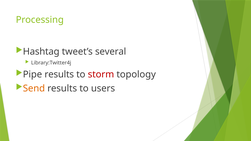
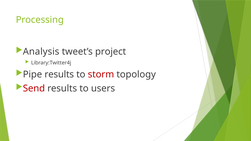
Hashtag: Hashtag -> Analysis (41, 52)
several: several -> project (111, 52)
Send colour: orange -> red (34, 88)
